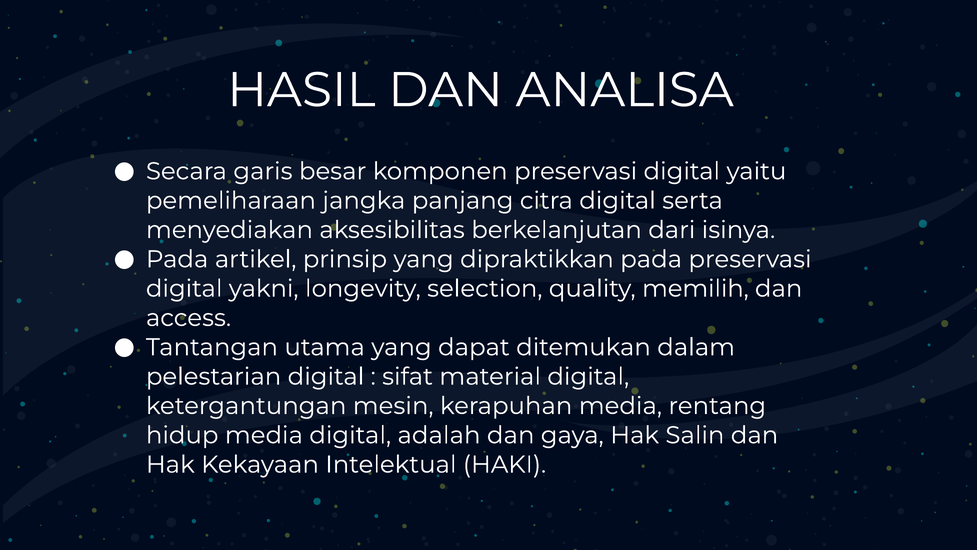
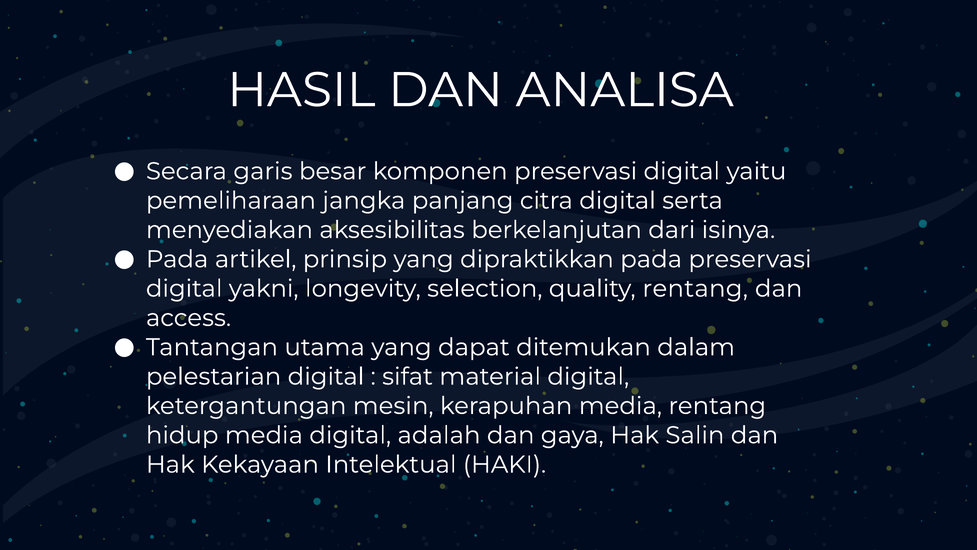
quality memilih: memilih -> rentang (695, 288)
